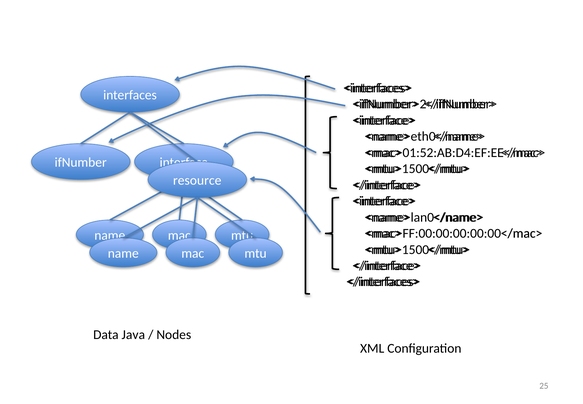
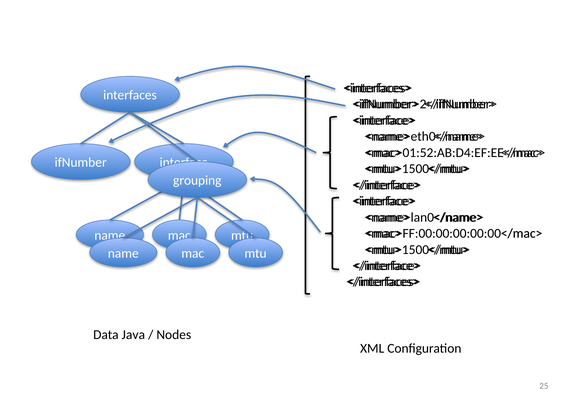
resource: resource -> grouping (197, 180)
